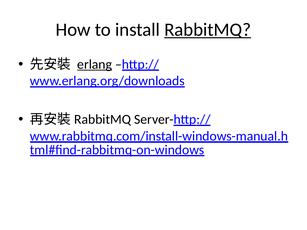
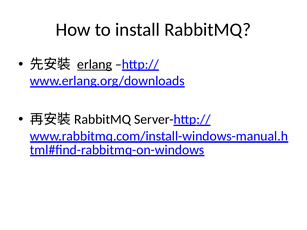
RabbitMQ underline: present -> none (208, 30)
